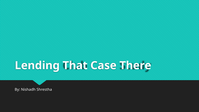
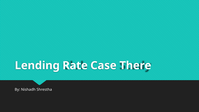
That: That -> Rate (75, 65)
